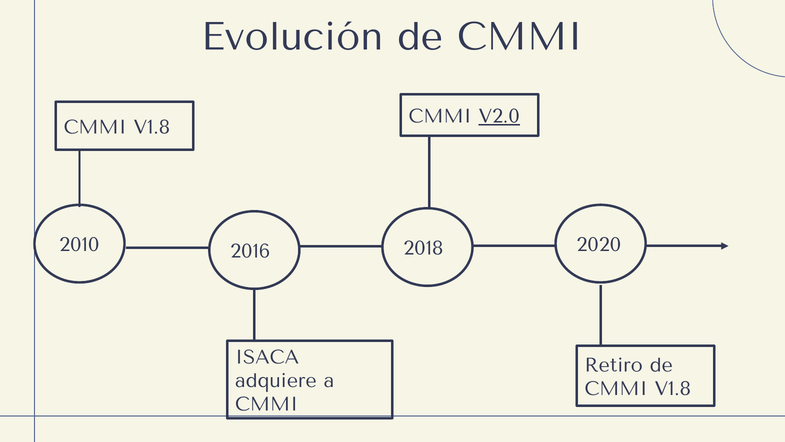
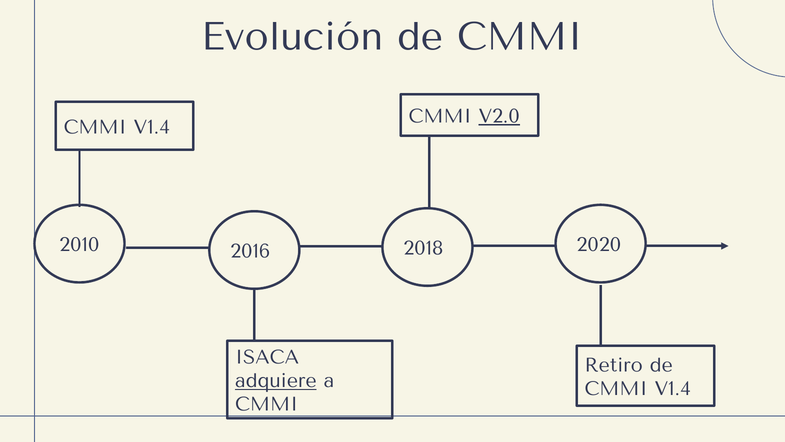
V1.8: V1.8 -> V1.4 (152, 127)
adquiere underline: none -> present (276, 381)
V1.8: V1.8 -> V1.4 (673, 389)
